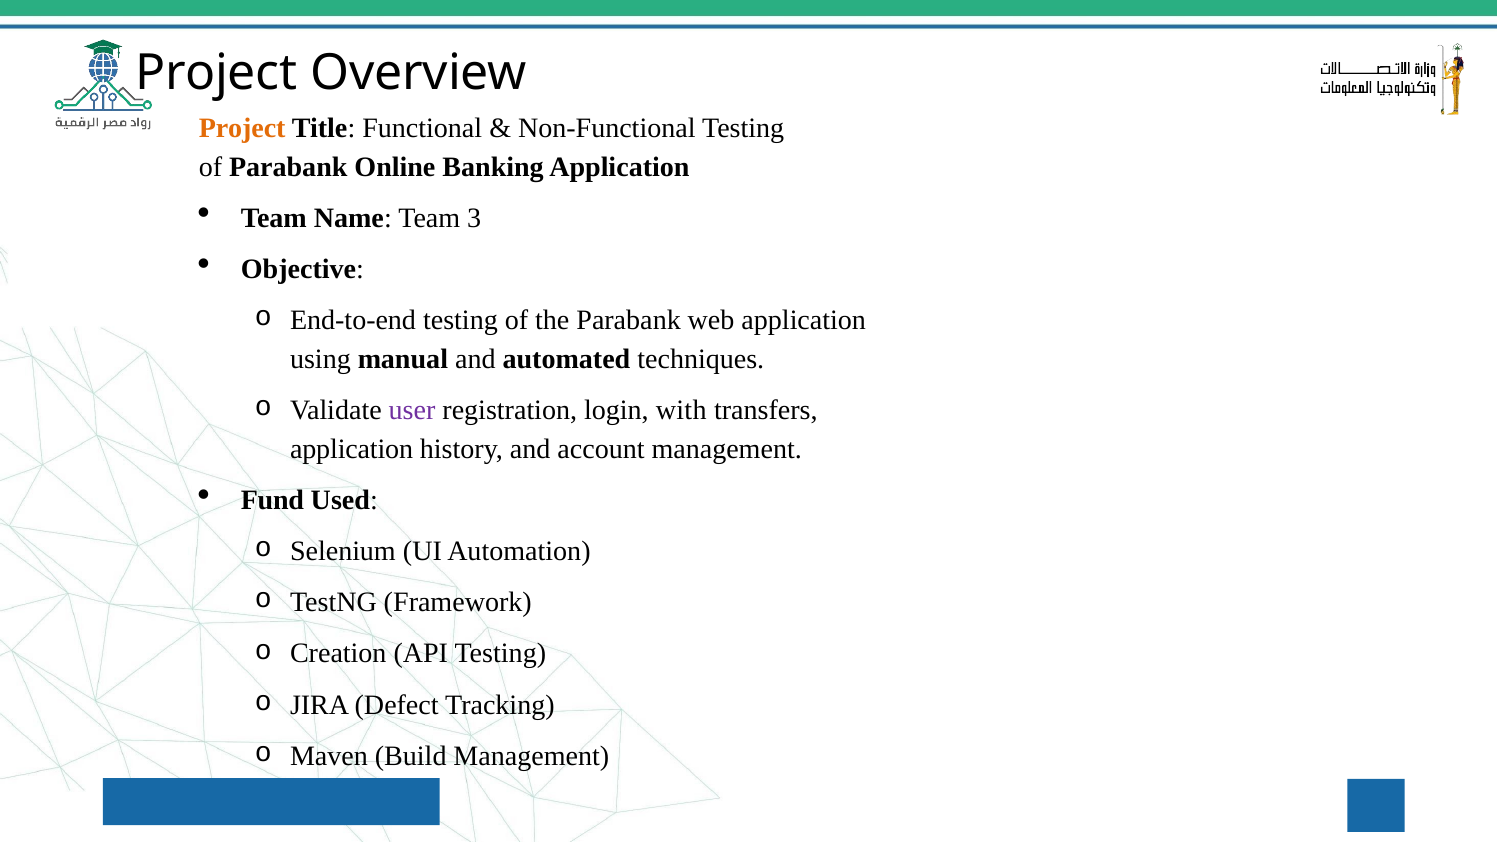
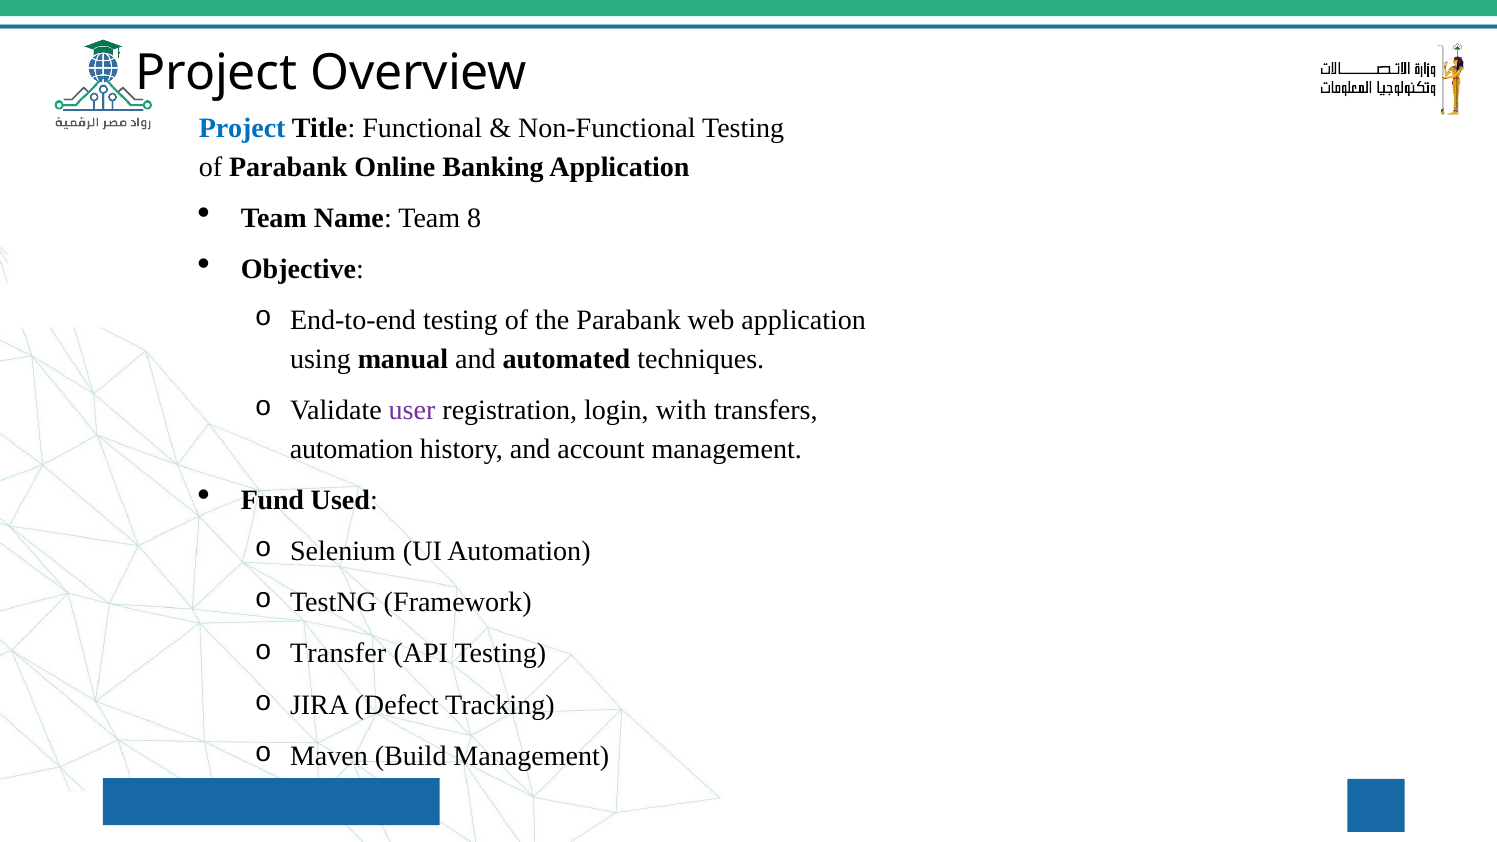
Project colour: orange -> blue (242, 128)
3: 3 -> 8 (474, 218)
application: application -> automation (352, 449)
Creation: Creation -> Transfer (338, 654)
